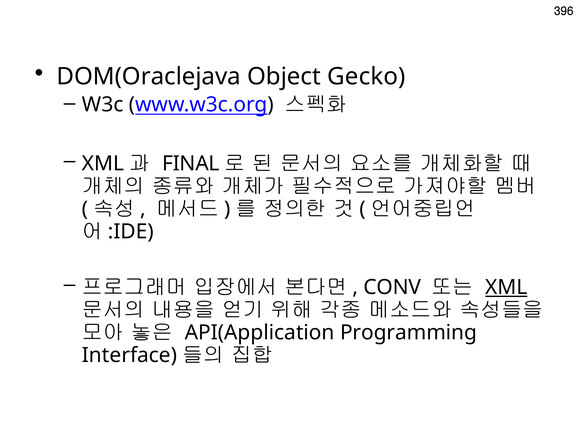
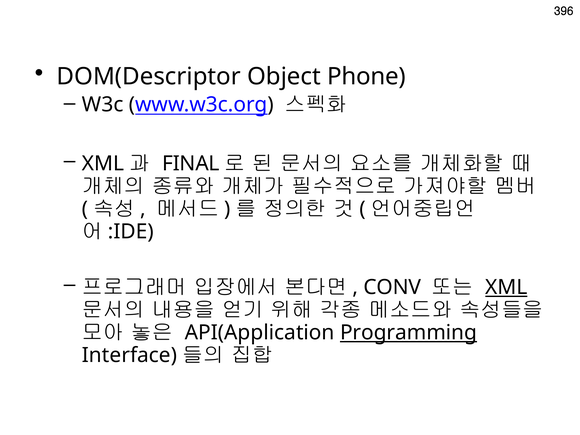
DOM(Oraclejava: DOM(Oraclejava -> DOM(Descriptor (149, 77)
Gecko: Gecko -> Phone (367, 77)
Programming underline: none -> present (409, 333)
